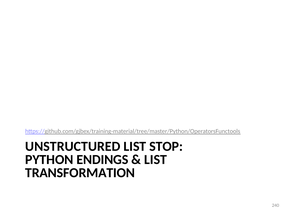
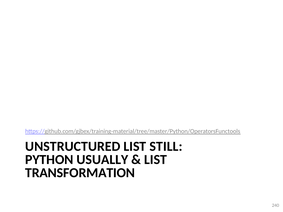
STOP: STOP -> STILL (166, 146)
ENDINGS: ENDINGS -> USUALLY (102, 160)
